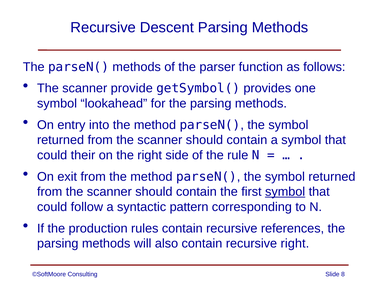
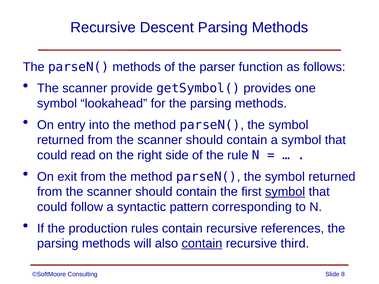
their: their -> read (83, 155)
contain underline: none -> present (202, 244)
recursive right: right -> third (295, 244)
